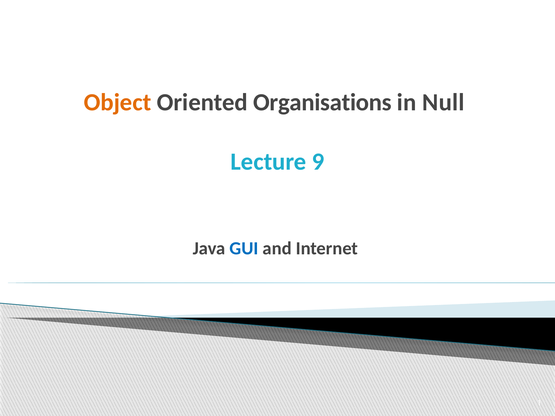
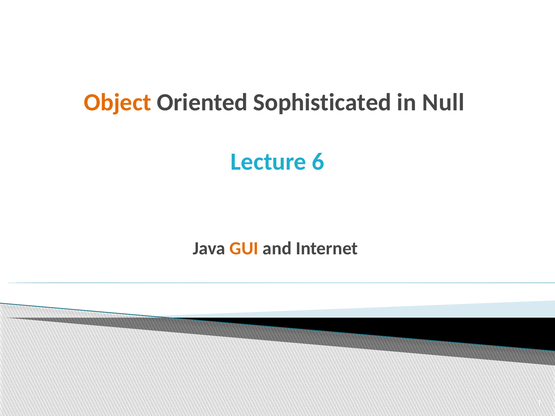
Organisations: Organisations -> Sophisticated (322, 102)
9: 9 -> 6 (318, 162)
GUI colour: blue -> orange (244, 249)
